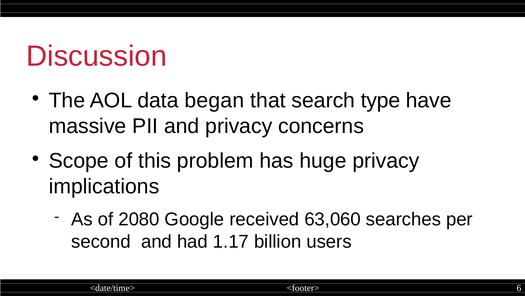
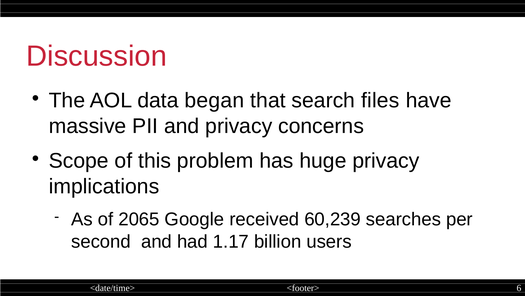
type: type -> files (380, 100)
2080: 2080 -> 2065 (139, 219)
63,060: 63,060 -> 60,239 (333, 219)
